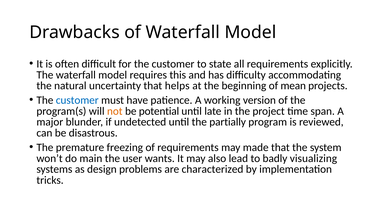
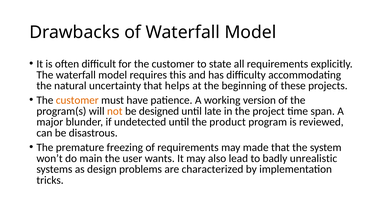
mean: mean -> these (293, 86)
customer colour: blue -> orange (77, 100)
potential: potential -> designed (159, 111)
partially: partially -> product (228, 122)
visualizing: visualizing -> unrealistic (314, 158)
